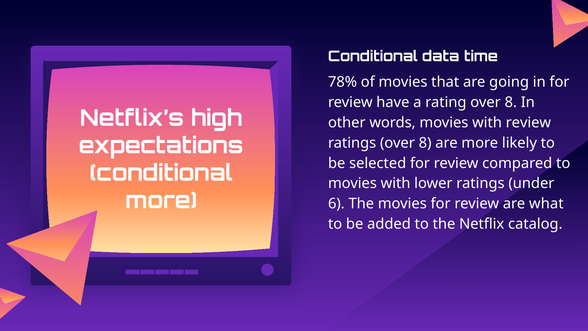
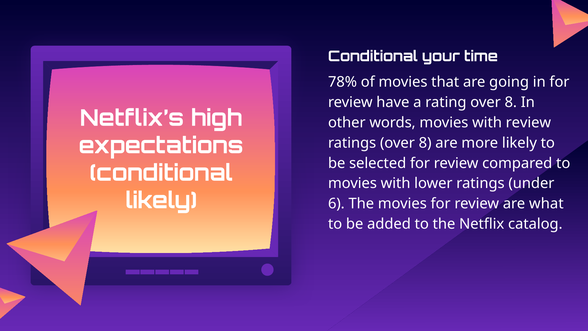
data: data -> your (441, 56)
more: more -> likely (161, 200)
